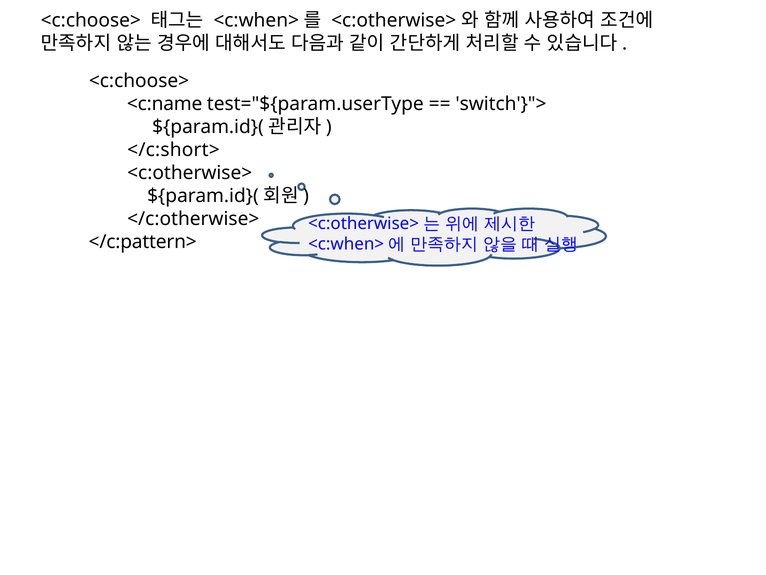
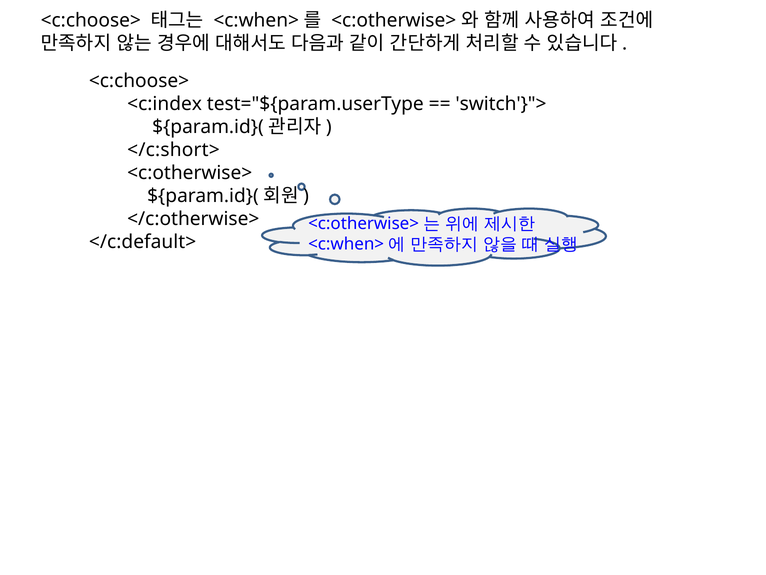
<c:name: <c:name -> <c:index (165, 104)
</c:pattern>: </c:pattern> -> </c:default> (143, 241)
